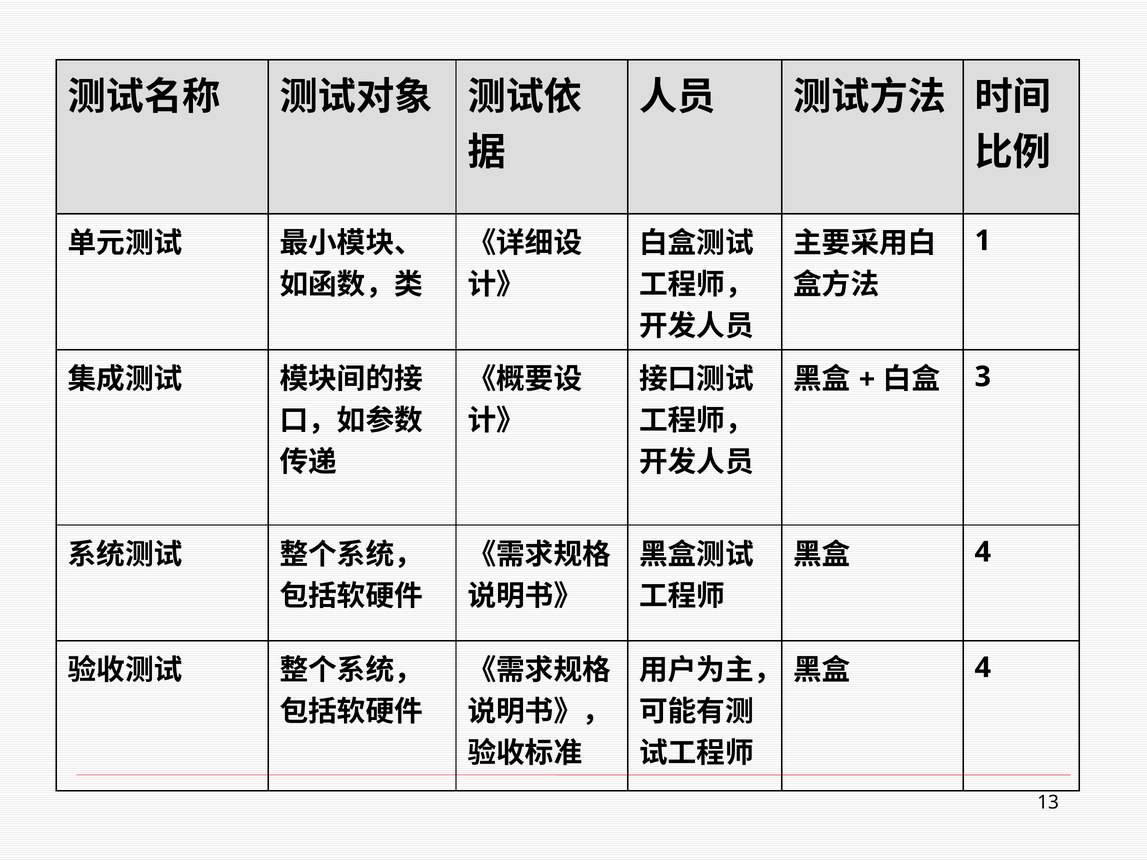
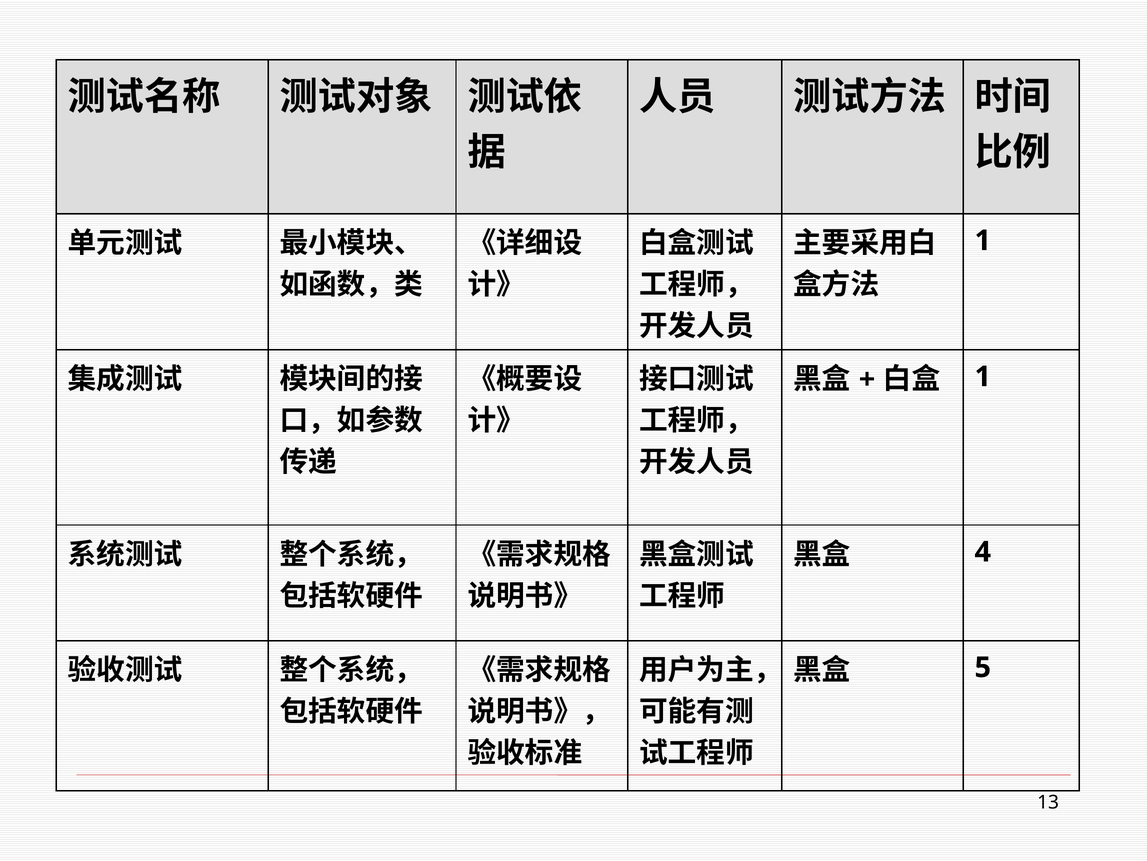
3: 3 -> 1 (983, 376)
4: 4 -> 5 (983, 667)
